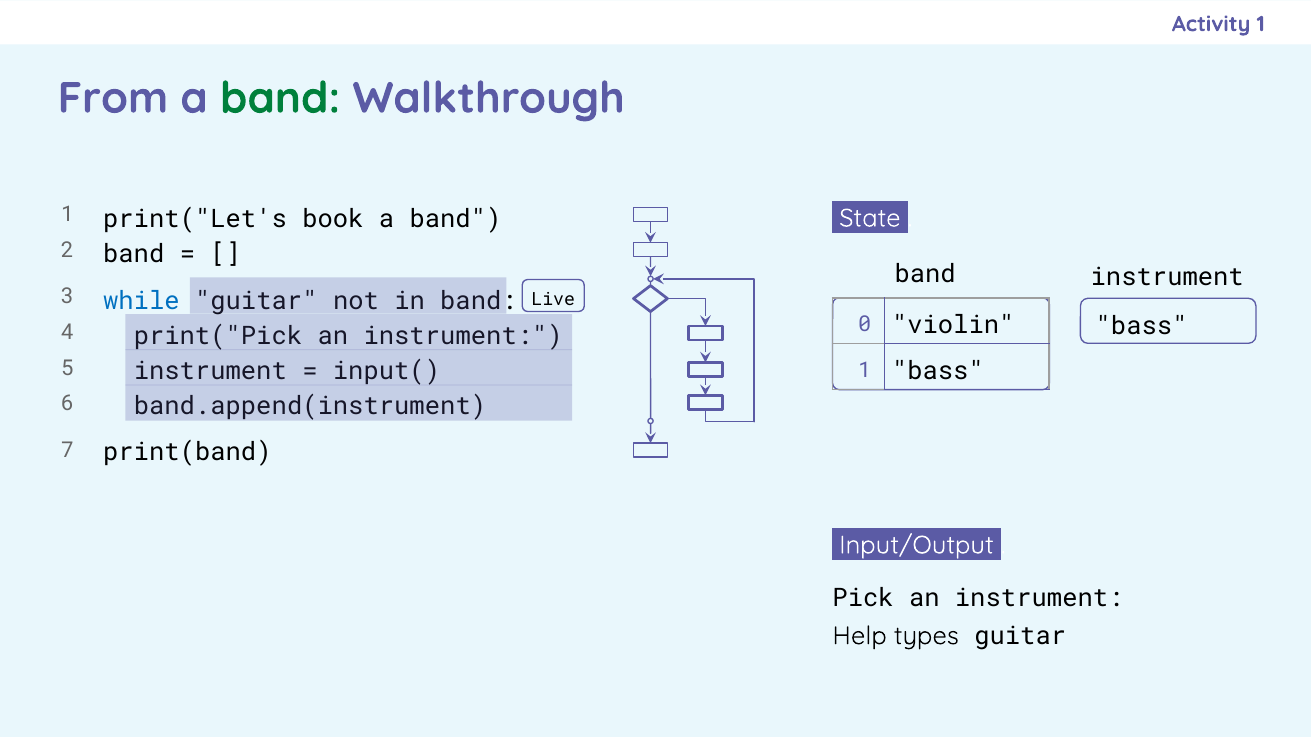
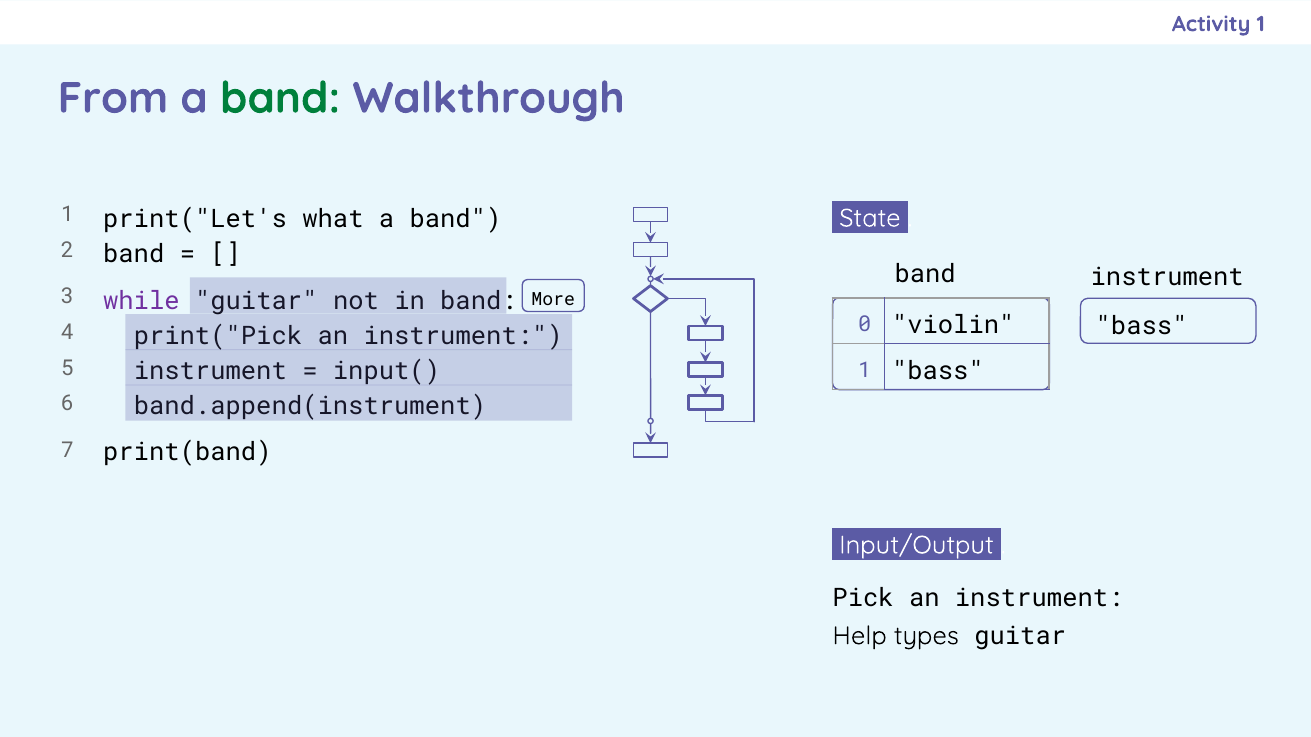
book: book -> what (333, 220)
while colour: blue -> purple (141, 301)
Live: Live -> More (553, 300)
